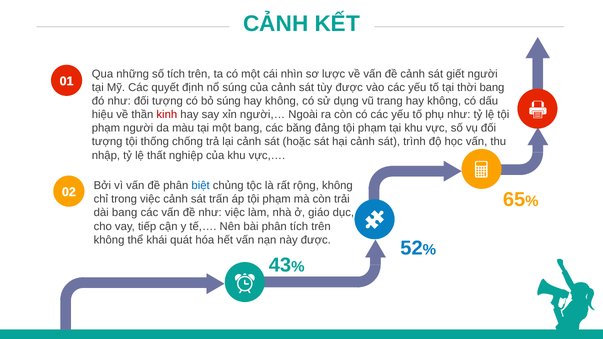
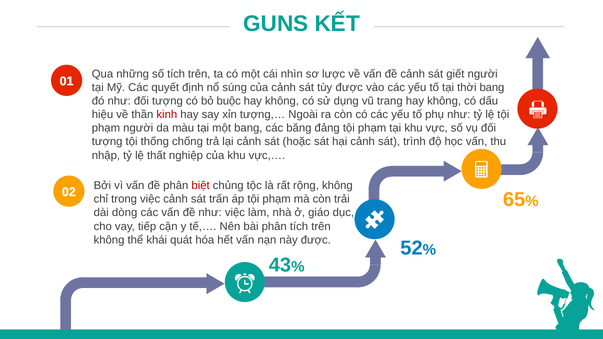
CẢNH: CẢNH -> GUNS (276, 24)
bỏ súng: súng -> buộc (229, 101)
người,…: người,… -> tượng,… (263, 115)
biệt colour: blue -> red (201, 186)
dài bang: bang -> dòng (125, 213)
